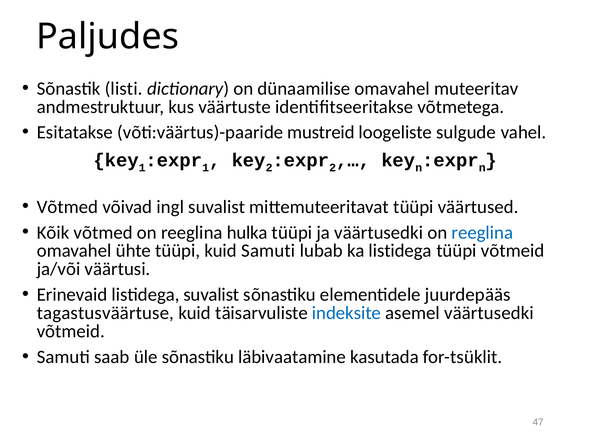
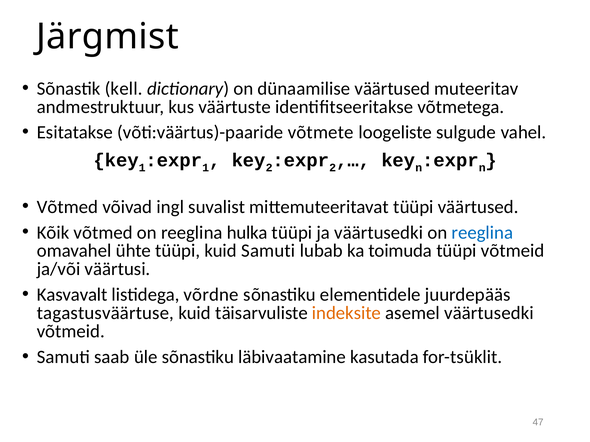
Paljudes: Paljudes -> Järgmist (107, 37)
listi: listi -> kell (124, 89)
dünaamilise omavahel: omavahel -> väärtused (392, 89)
mustreid: mustreid -> võtmete (321, 133)
ka listidega: listidega -> toimuda (400, 251)
Erinevaid: Erinevaid -> Kasvavalt (72, 295)
listidega suvalist: suvalist -> võrdne (211, 295)
indeksite colour: blue -> orange (347, 313)
